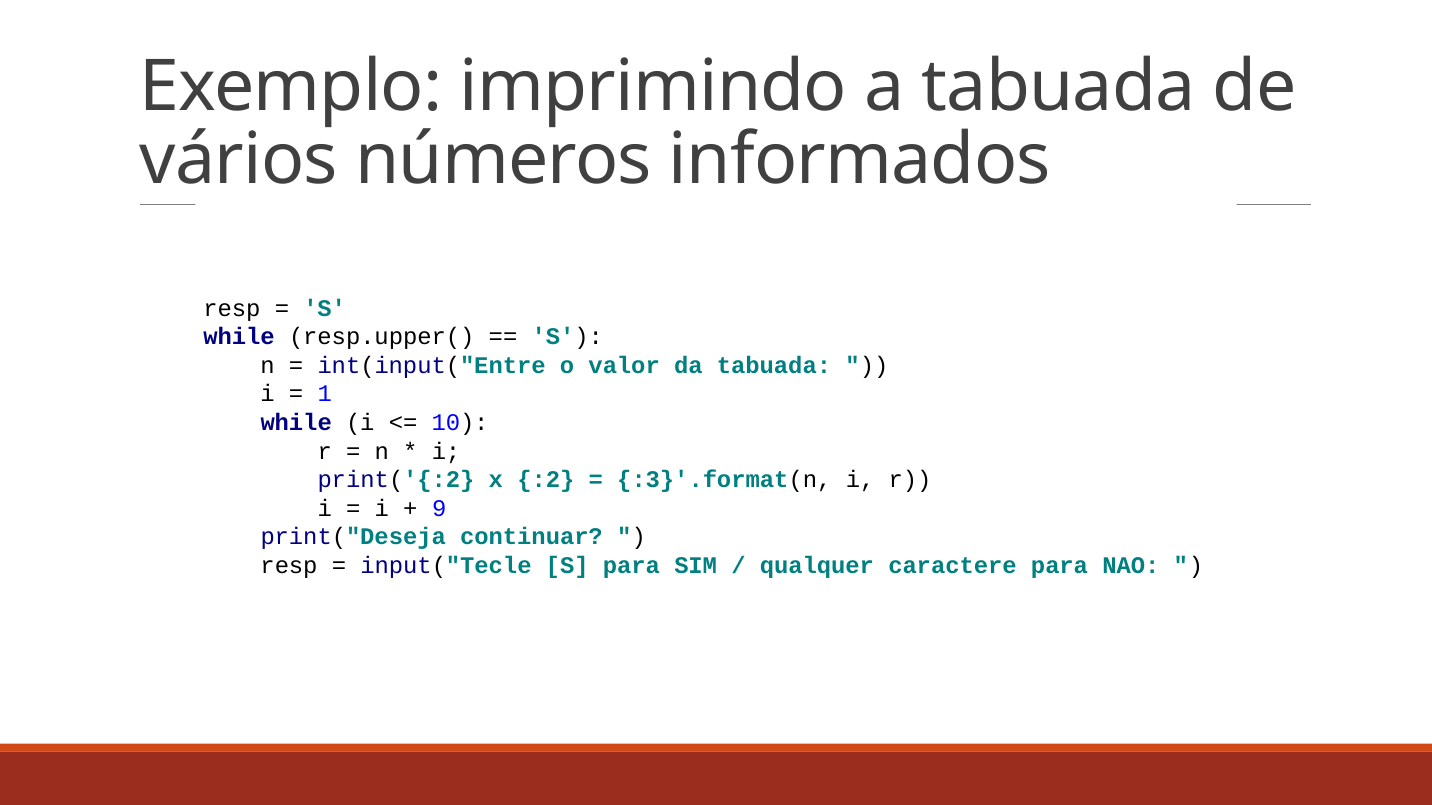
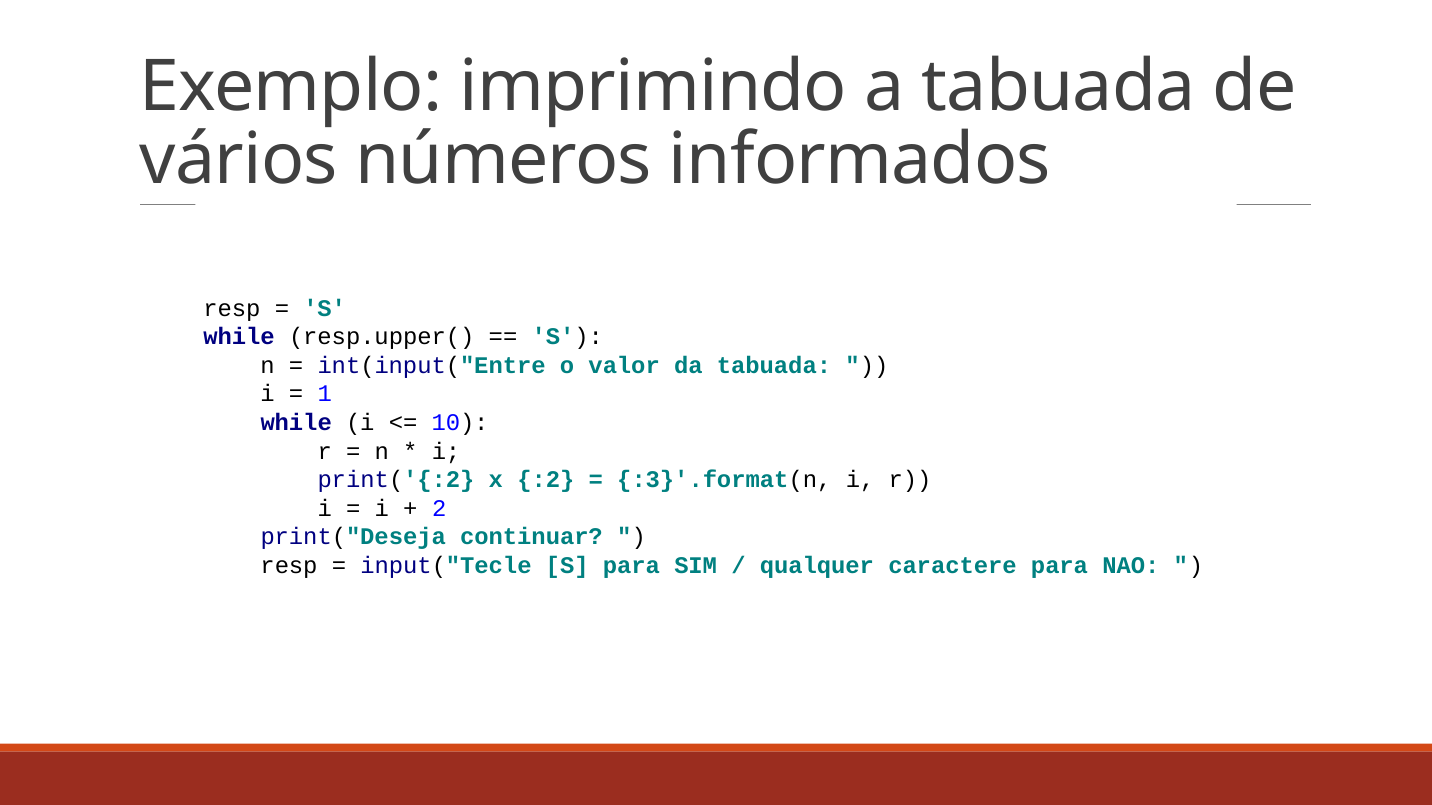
9: 9 -> 2 (439, 509)
